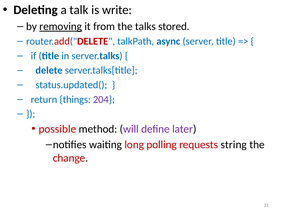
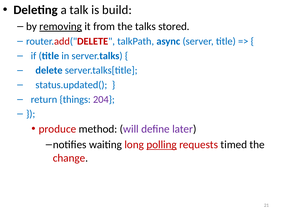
write: write -> build (117, 10)
possible: possible -> produce (57, 129)
polling underline: none -> present (162, 144)
string: string -> timed (234, 144)
